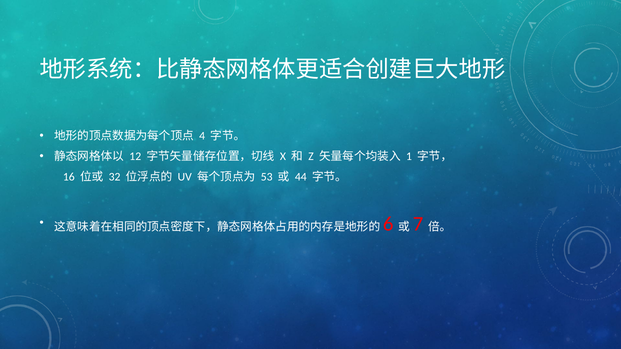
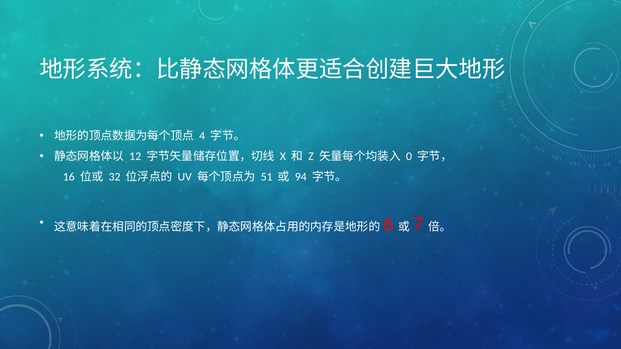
1: 1 -> 0 (409, 157)
53: 53 -> 51 (267, 177)
44: 44 -> 94 (301, 177)
